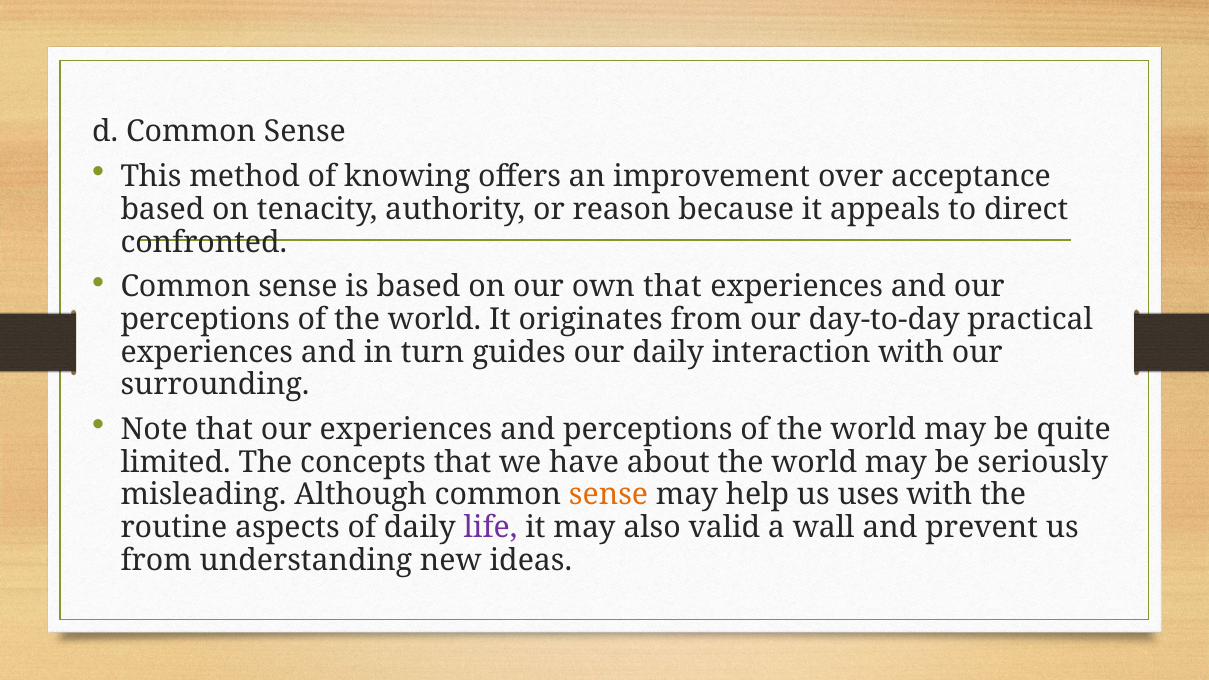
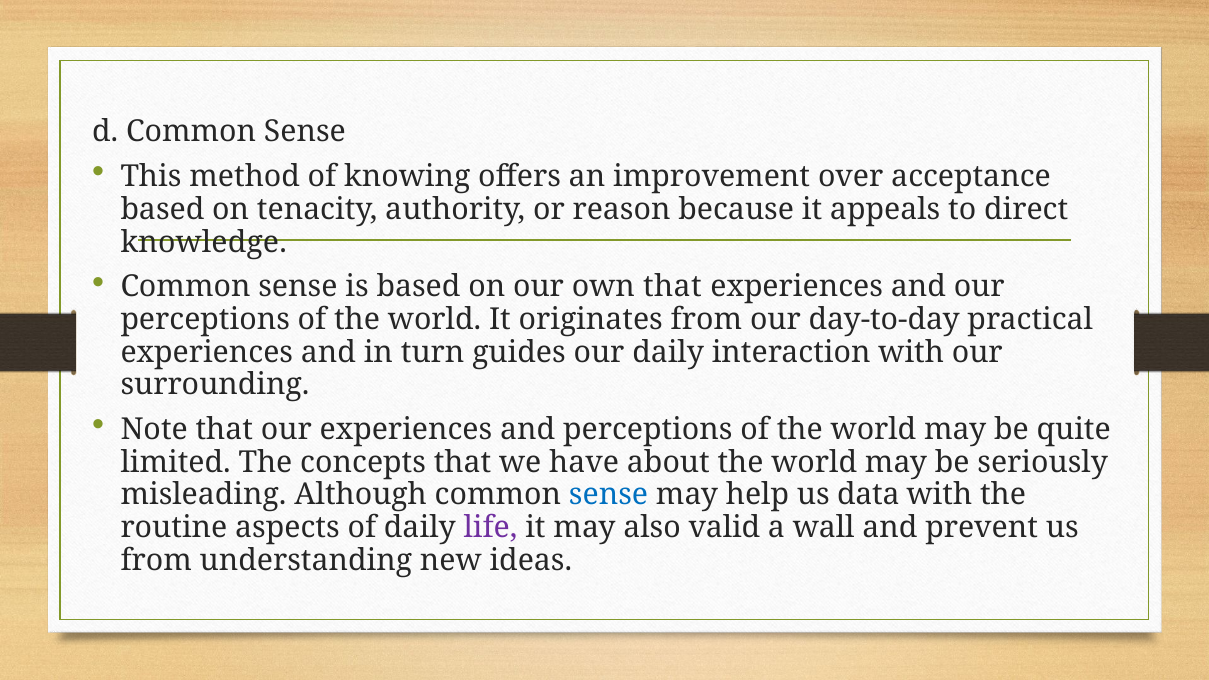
confronted: confronted -> knowledge (204, 242)
sense colour: orange -> blue (609, 495)
uses: uses -> data (868, 495)
